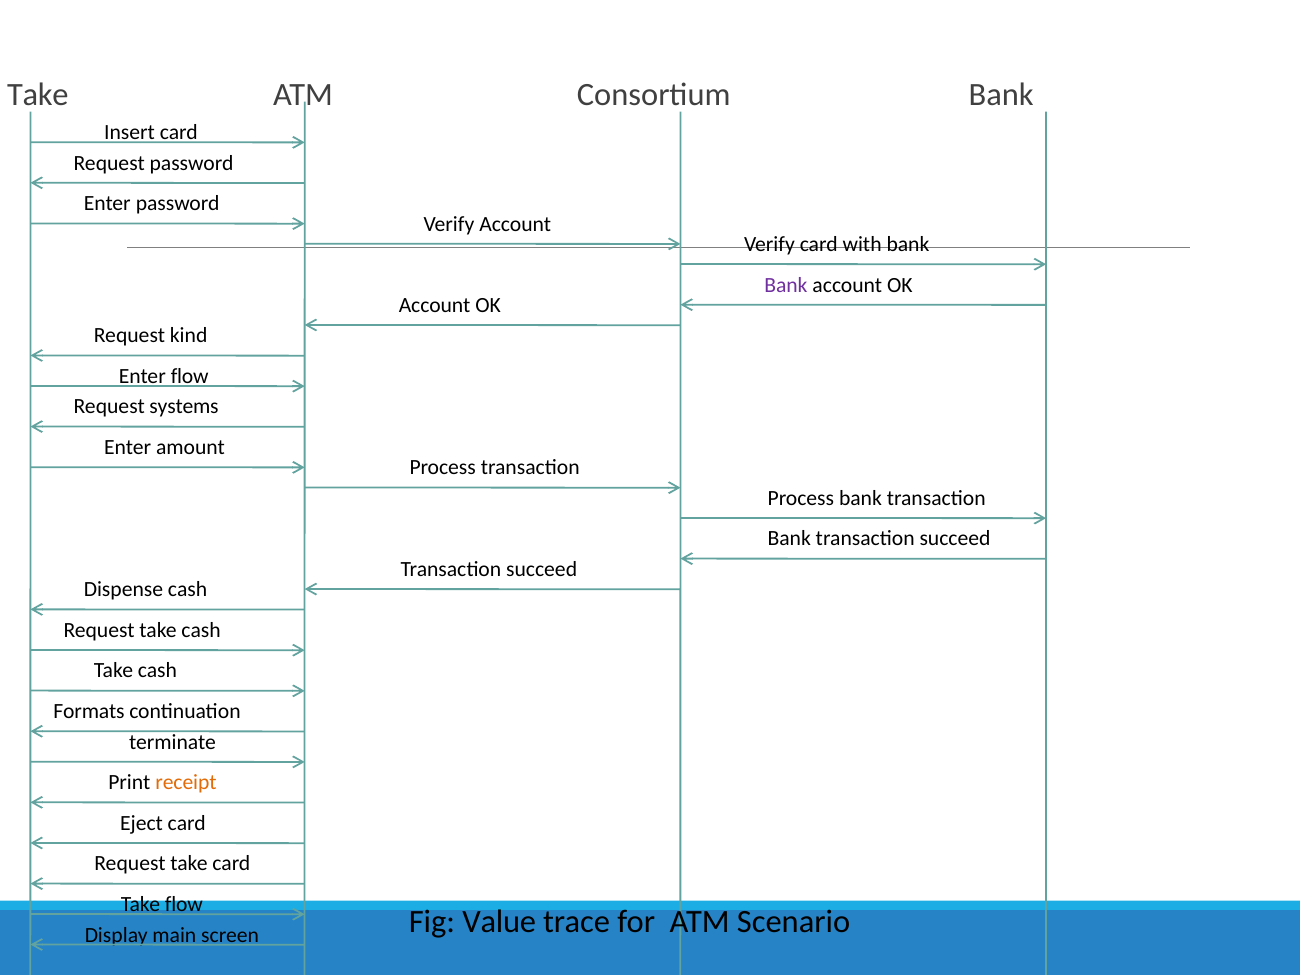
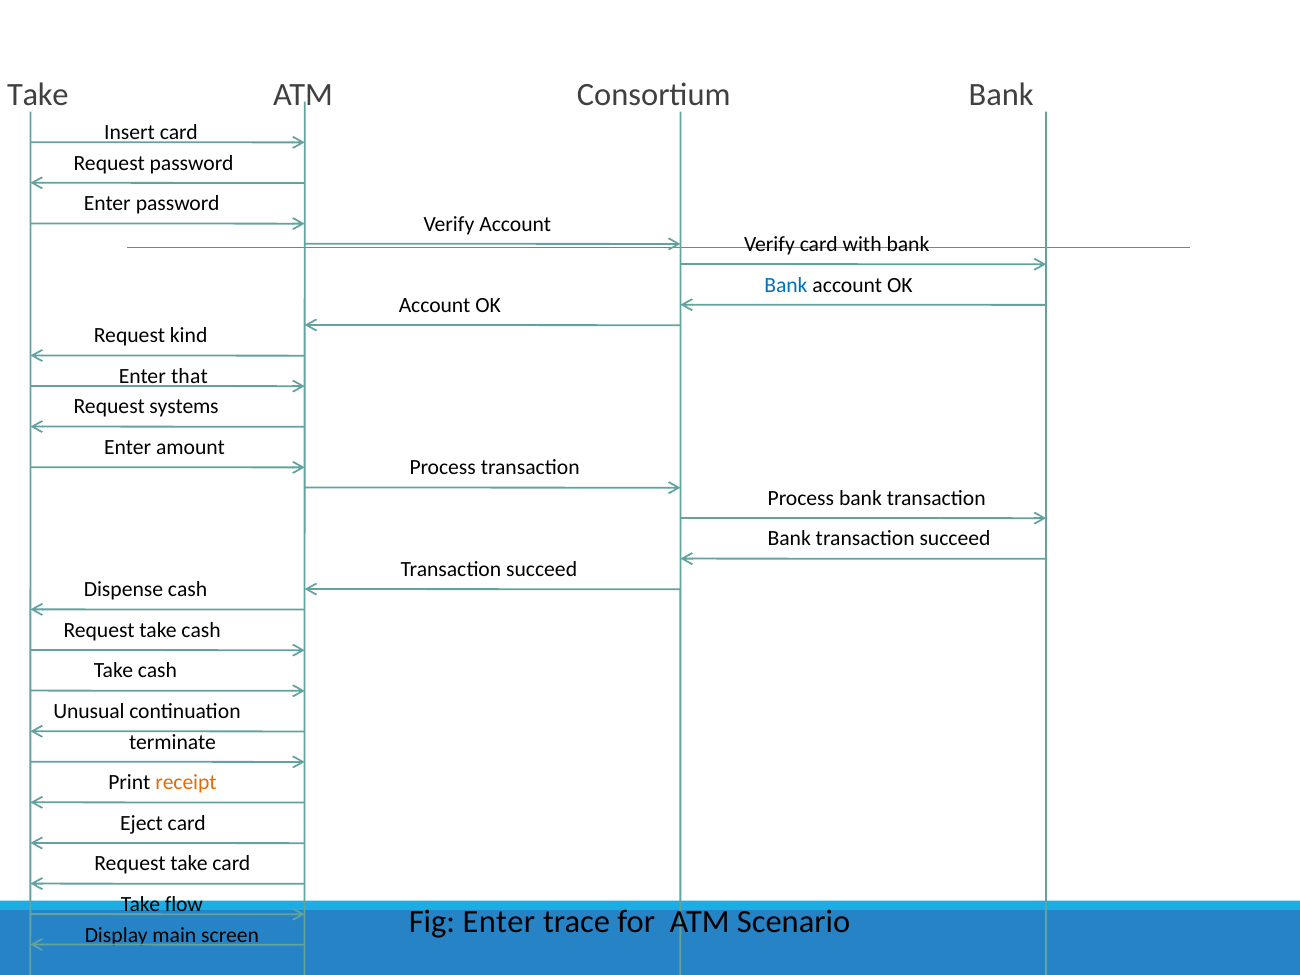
Bank colour: purple -> blue (786, 285)
Enter flow: flow -> that (189, 376)
Formats: Formats -> Unusual (89, 711)
Fig Value: Value -> Enter (499, 922)
